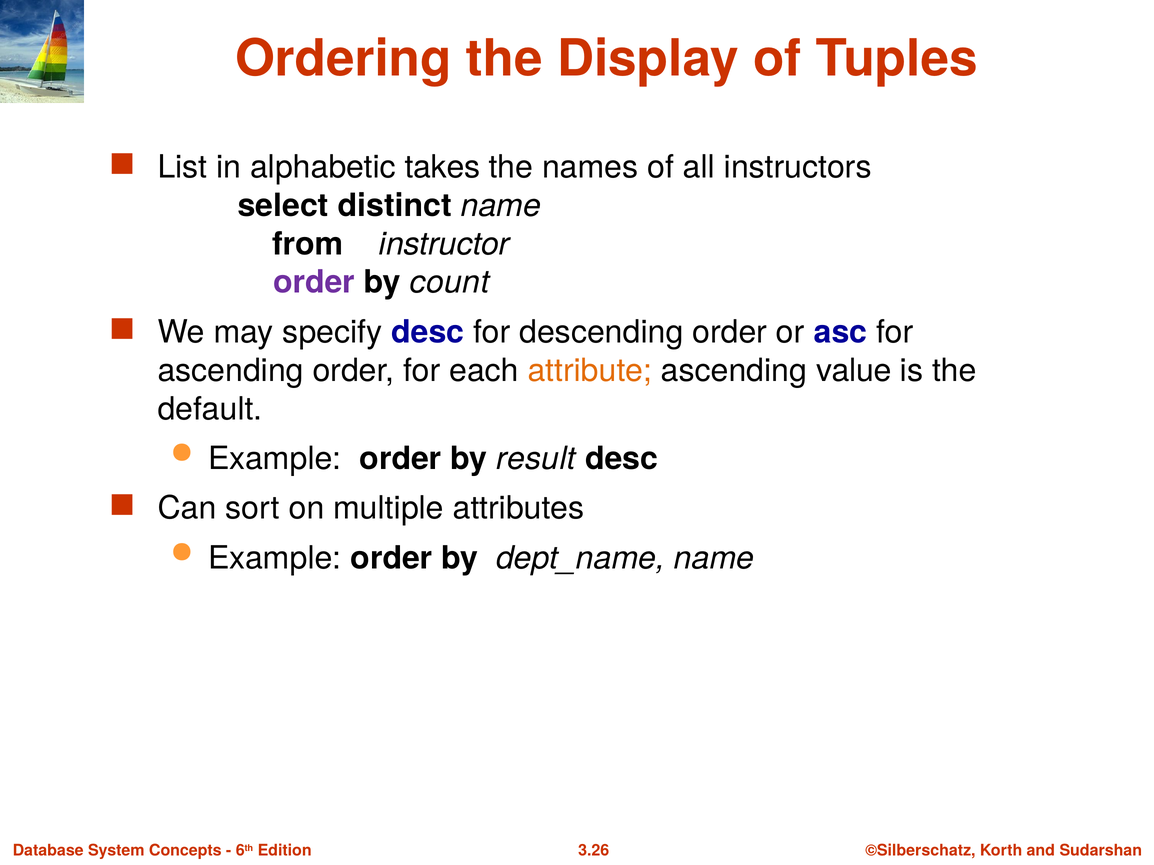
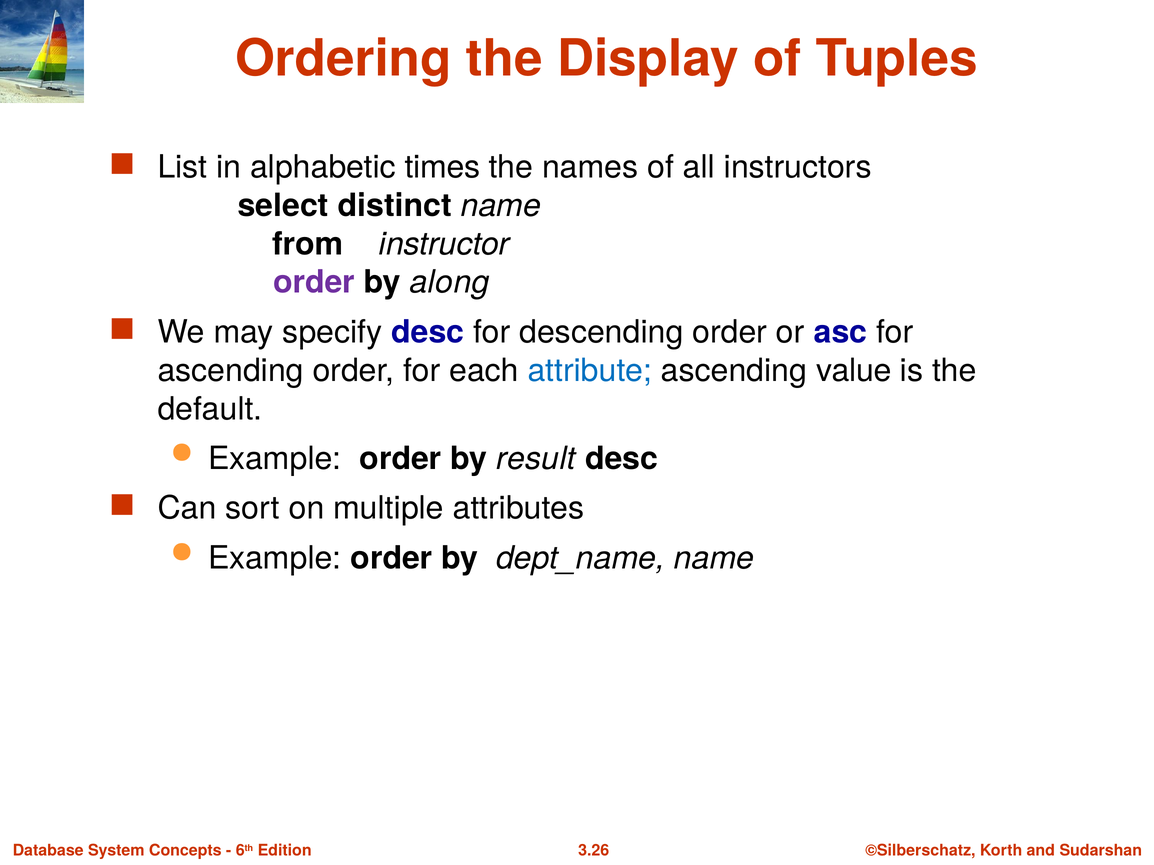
takes: takes -> times (442, 167)
count: count -> along (450, 283)
attribute colour: orange -> blue (590, 371)
